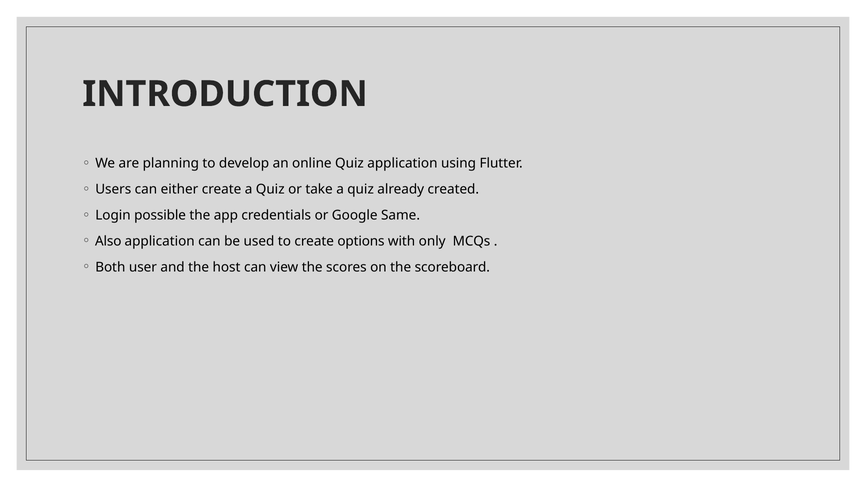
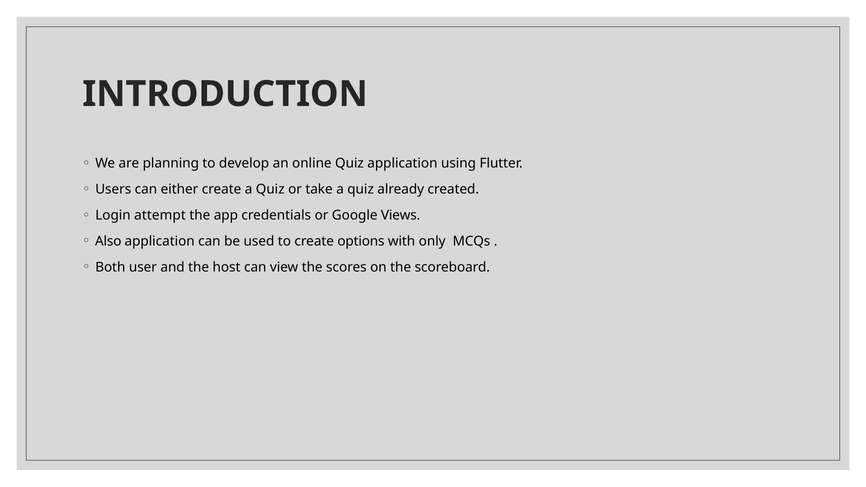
possible: possible -> attempt (160, 215)
Same: Same -> Views (401, 215)
